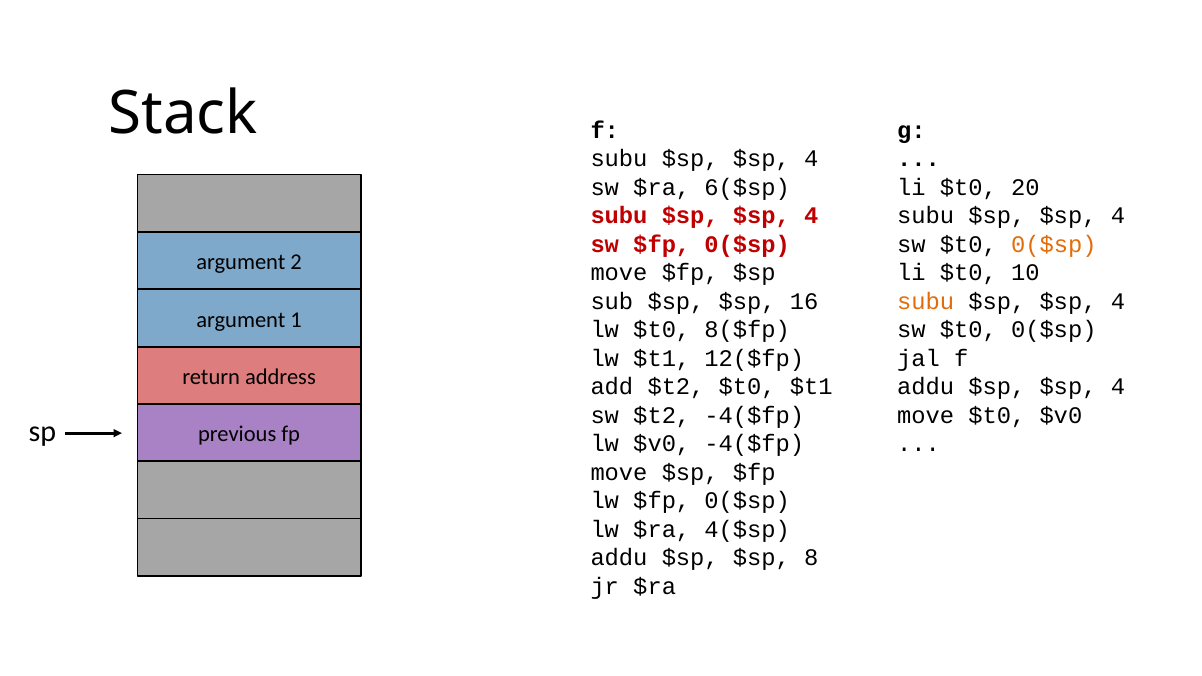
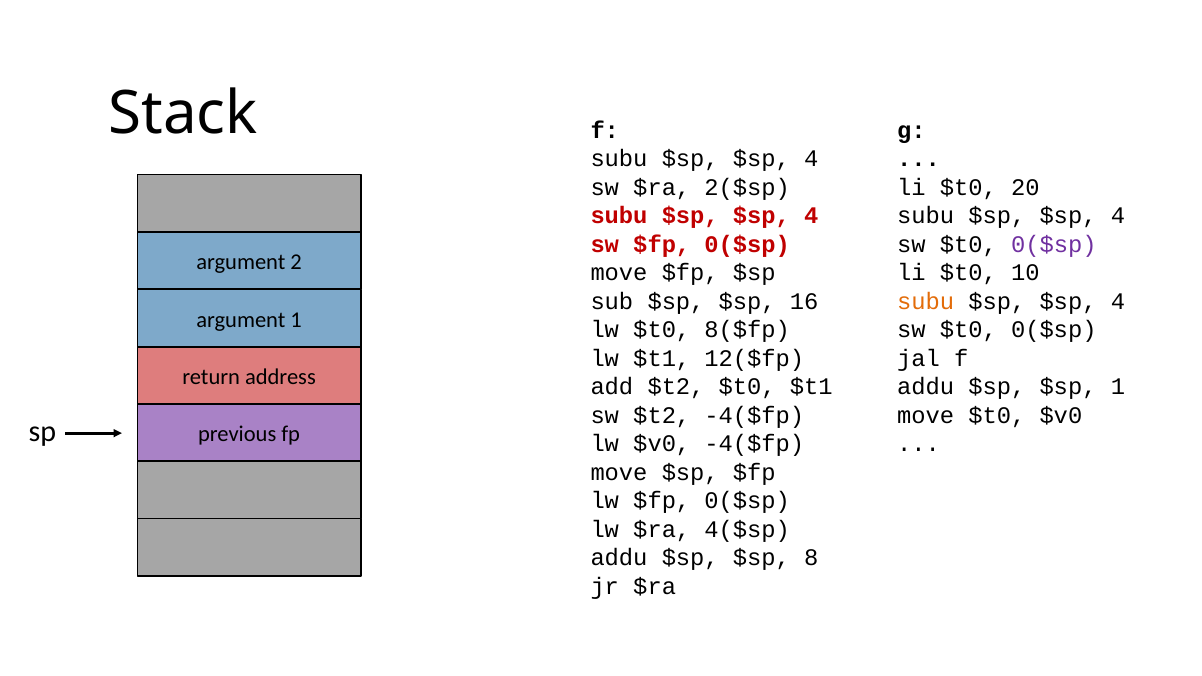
6($sp: 6($sp -> 2($sp (747, 187)
0($sp colour: orange -> purple (1054, 244)
addu $sp $sp 4: 4 -> 1 (1118, 387)
